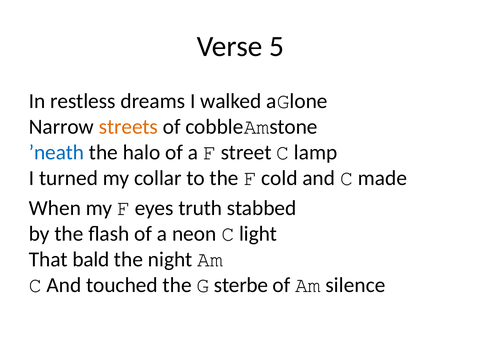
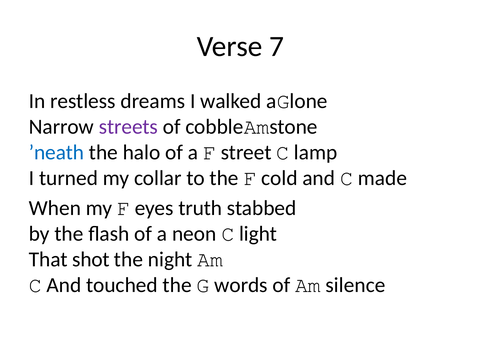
5: 5 -> 7 (277, 47)
streets colour: orange -> purple (128, 127)
bald: bald -> shot (91, 259)
sterbe: sterbe -> words (241, 285)
